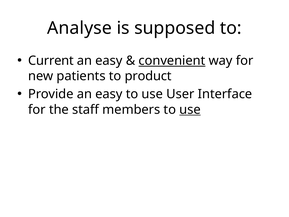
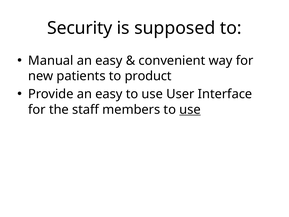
Analyse: Analyse -> Security (80, 28)
Current: Current -> Manual (51, 61)
convenient underline: present -> none (172, 61)
